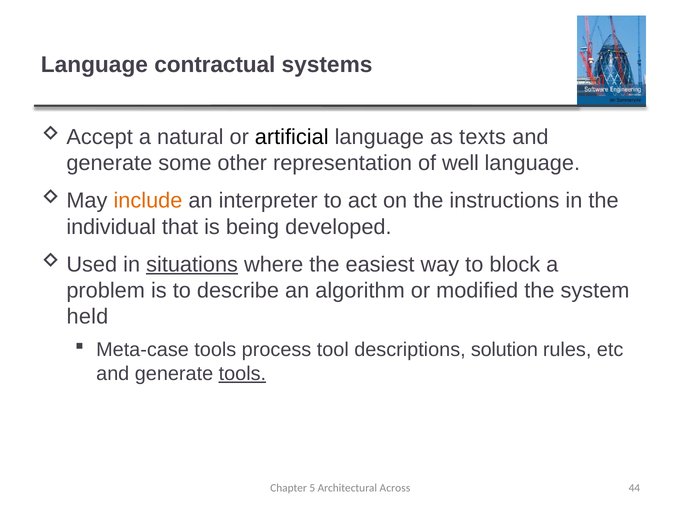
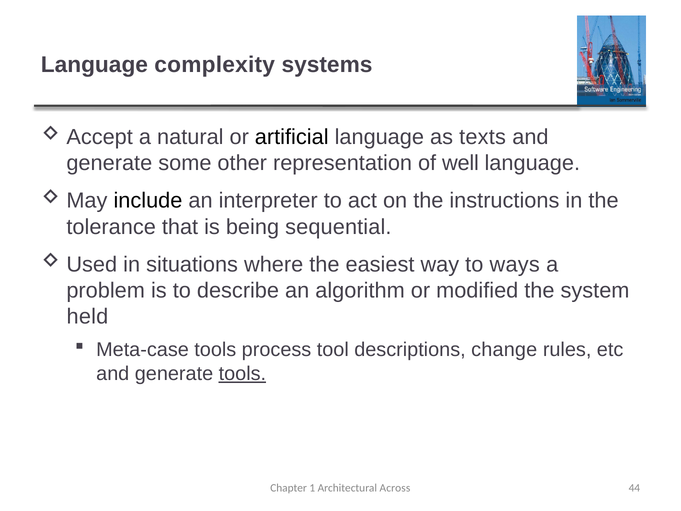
contractual: contractual -> complexity (215, 65)
include colour: orange -> black (148, 201)
individual: individual -> tolerance (111, 227)
developed: developed -> sequential (338, 227)
situations underline: present -> none (192, 264)
block: block -> ways (515, 264)
solution: solution -> change (504, 350)
5: 5 -> 1 (312, 488)
